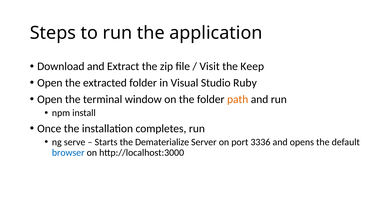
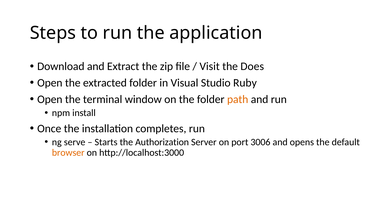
Keep: Keep -> Does (252, 66)
Dematerialize: Dematerialize -> Authorization (162, 142)
3336: 3336 -> 3006 (260, 142)
browser colour: blue -> orange (68, 152)
